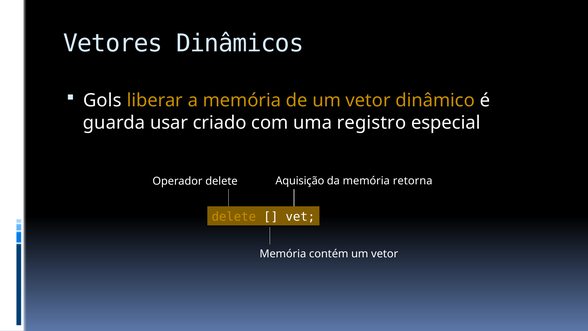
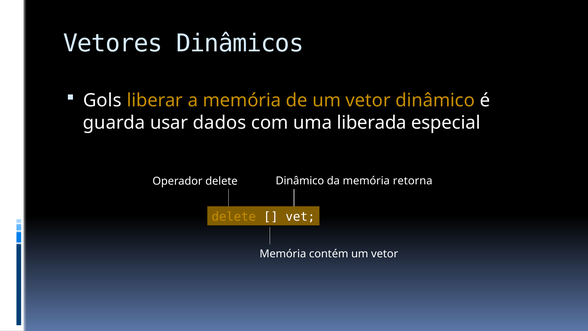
criado: criado -> dados (220, 123)
registro: registro -> liberada (372, 123)
delete Aquisição: Aquisição -> Dinâmico (300, 181)
